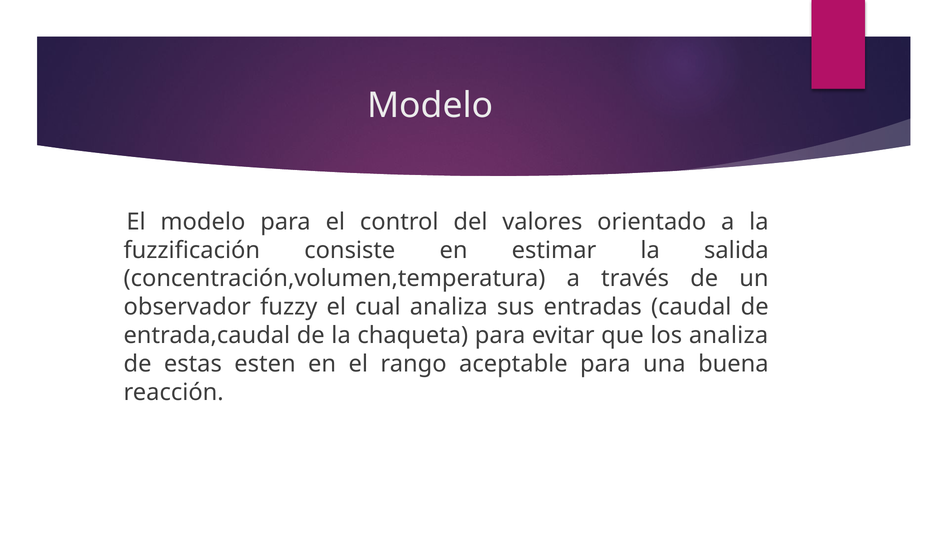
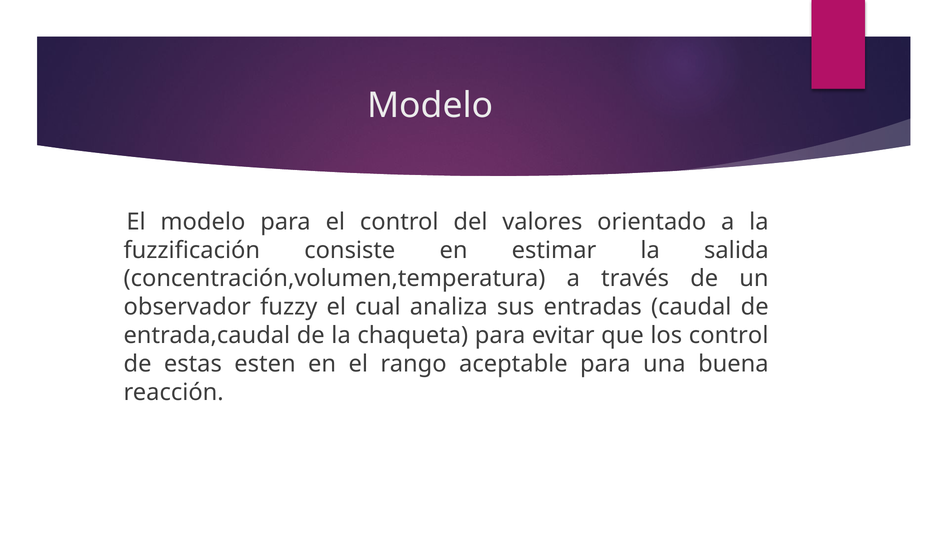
los analiza: analiza -> control (729, 336)
